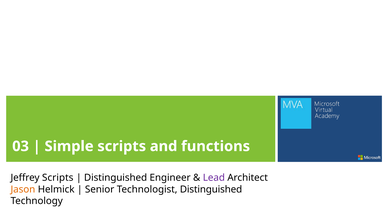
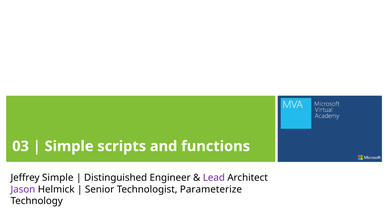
Jeffrey Scripts: Scripts -> Simple (58, 178)
Jason colour: orange -> purple (23, 190)
Technologist Distinguished: Distinguished -> Parameterize (211, 190)
